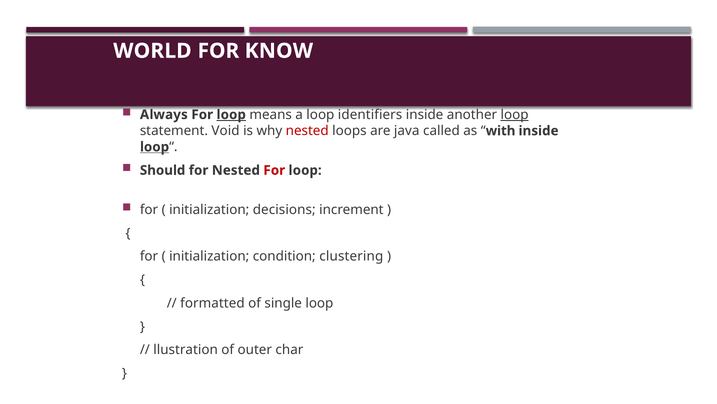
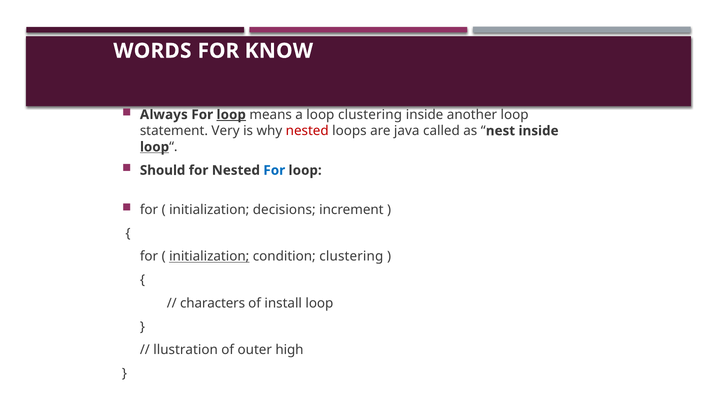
WORLD: WORLD -> WORDS (152, 51)
loop identifiers: identifiers -> clustering (370, 114)
loop underline: present -> none (515, 114)
Void: Void -> Very (226, 131)
with: with -> nest (500, 131)
For colour: red -> blue (274, 170)
initialization underline: none -> present (209, 256)
formatted: formatted -> characters (213, 303)
single: single -> install (283, 303)
char: char -> high (289, 349)
